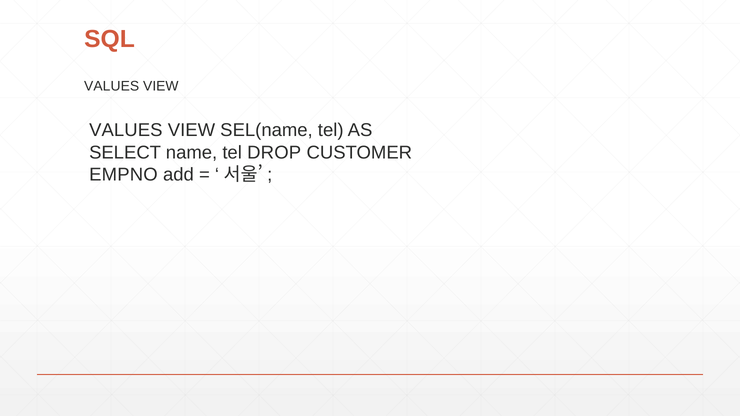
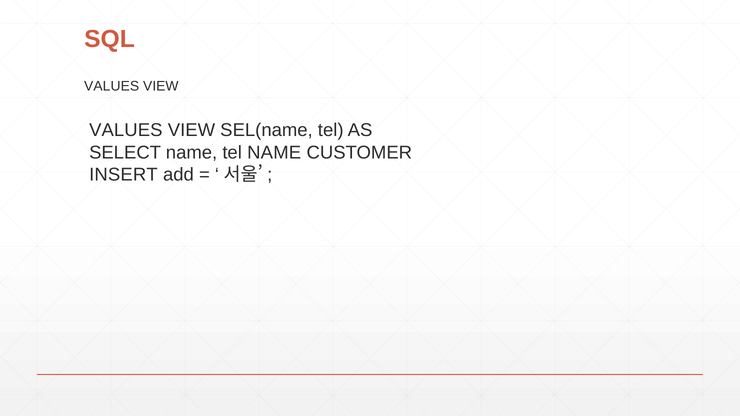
tel DROP: DROP -> NAME (274, 153)
EMPNO: EMPNO -> INSERT (123, 175)
